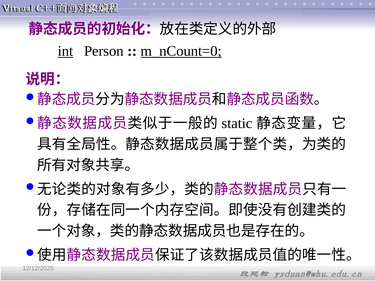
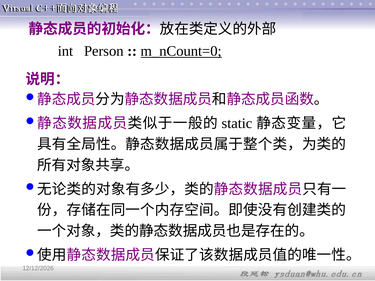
int underline: present -> none (65, 51)
